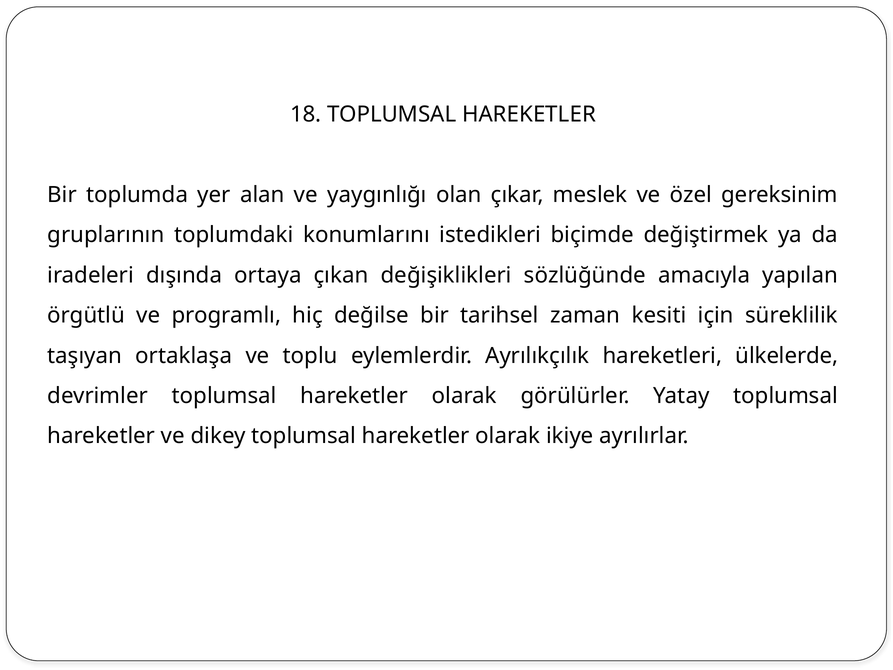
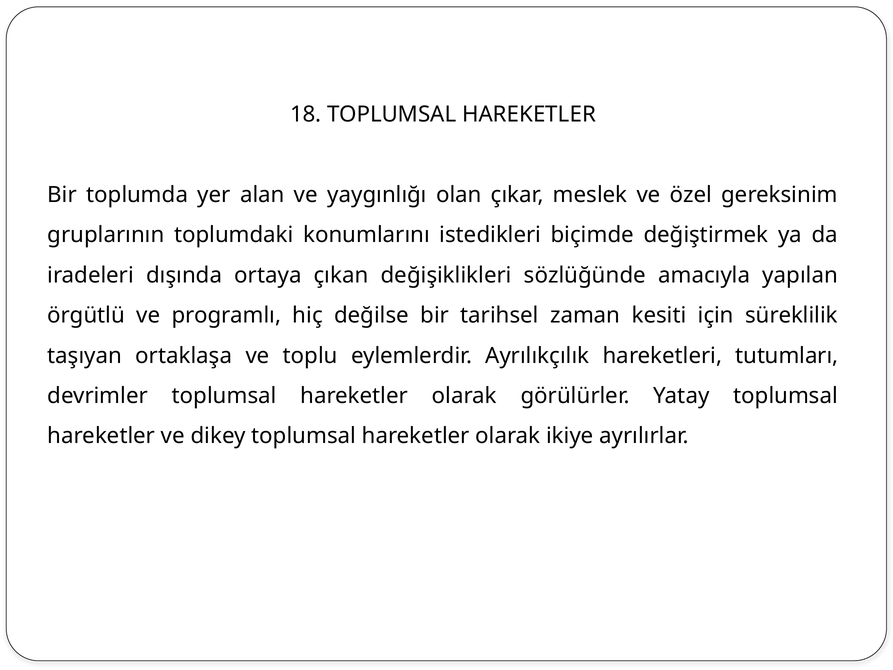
ülkelerde: ülkelerde -> tutumları (787, 356)
